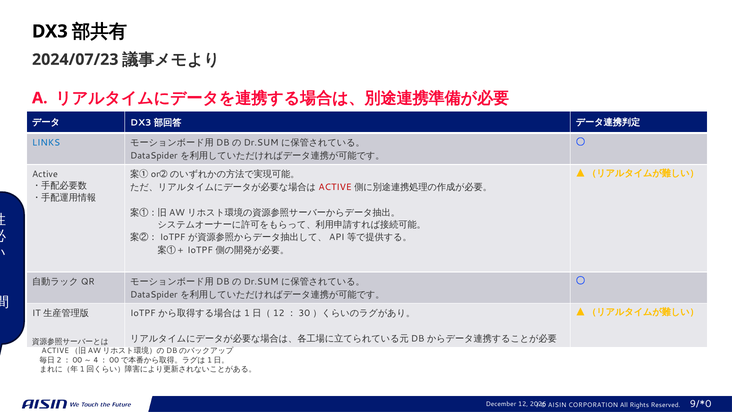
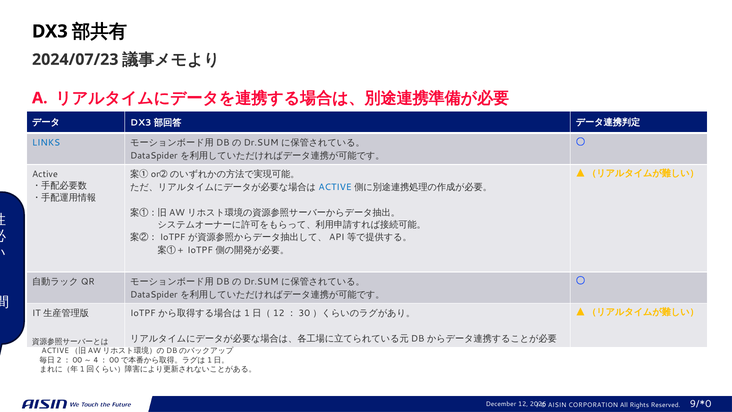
ACTIVE colour: red -> blue (335, 187)
